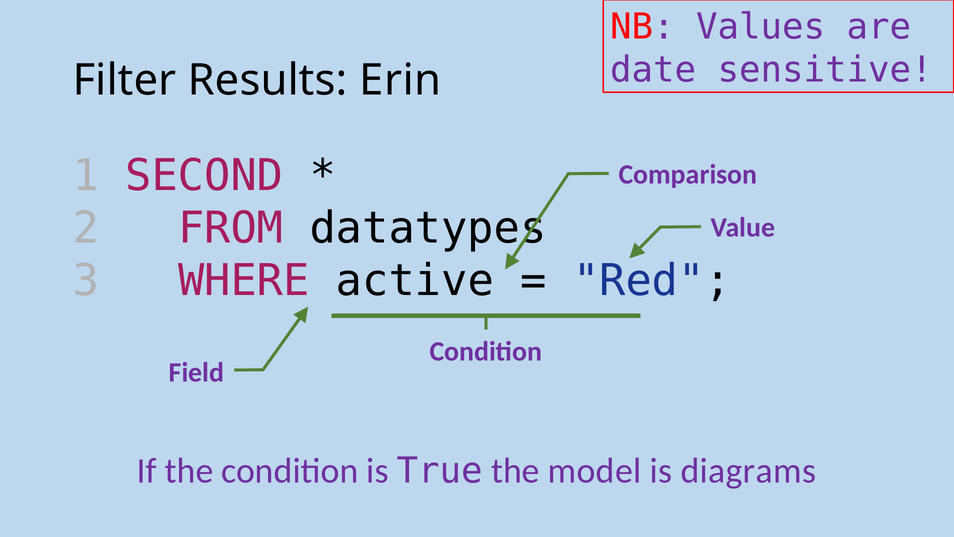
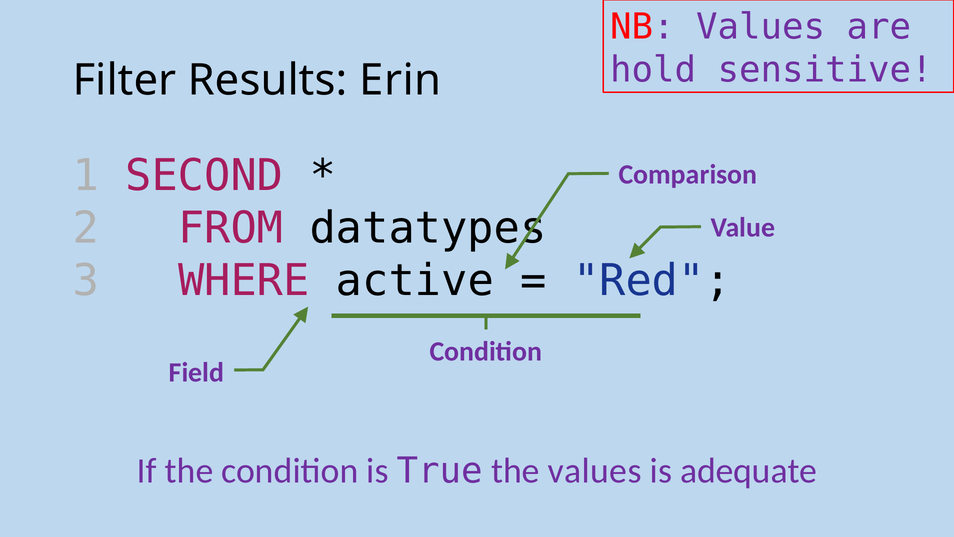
date: date -> hold (653, 70)
the model: model -> values (595, 471)
diagrams: diagrams -> adequate (749, 471)
